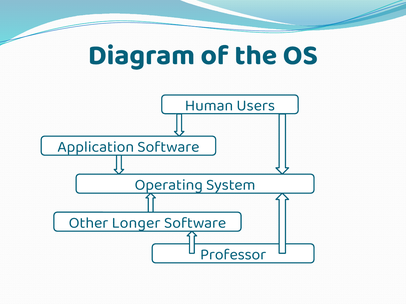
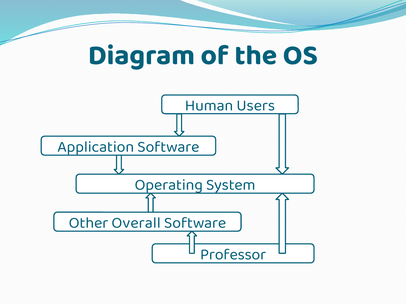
Longer: Longer -> Overall (136, 223)
